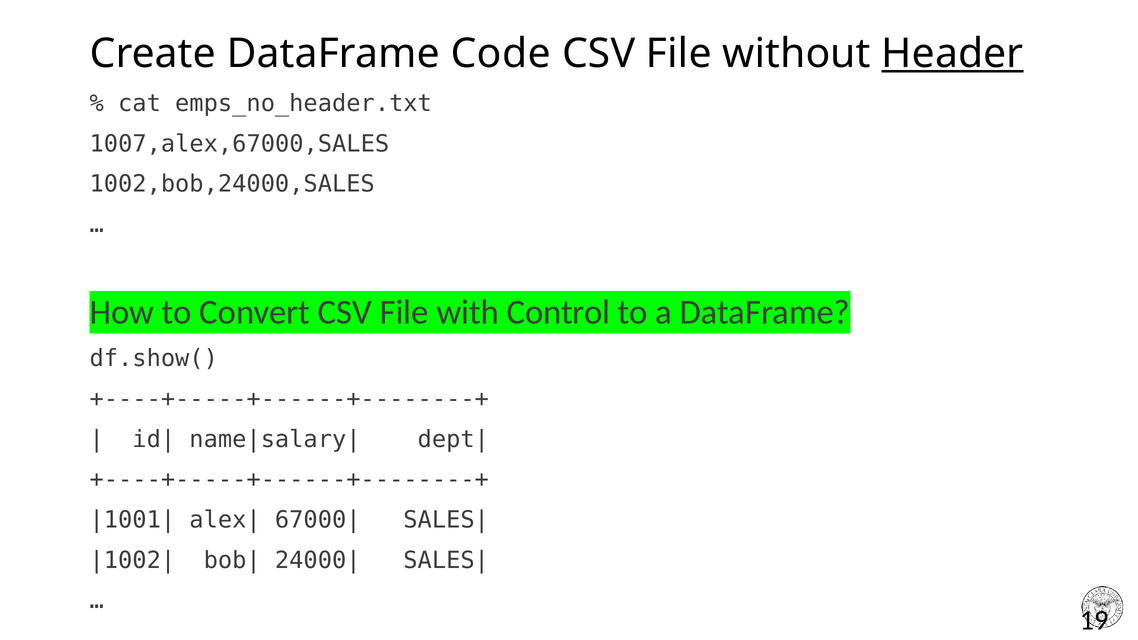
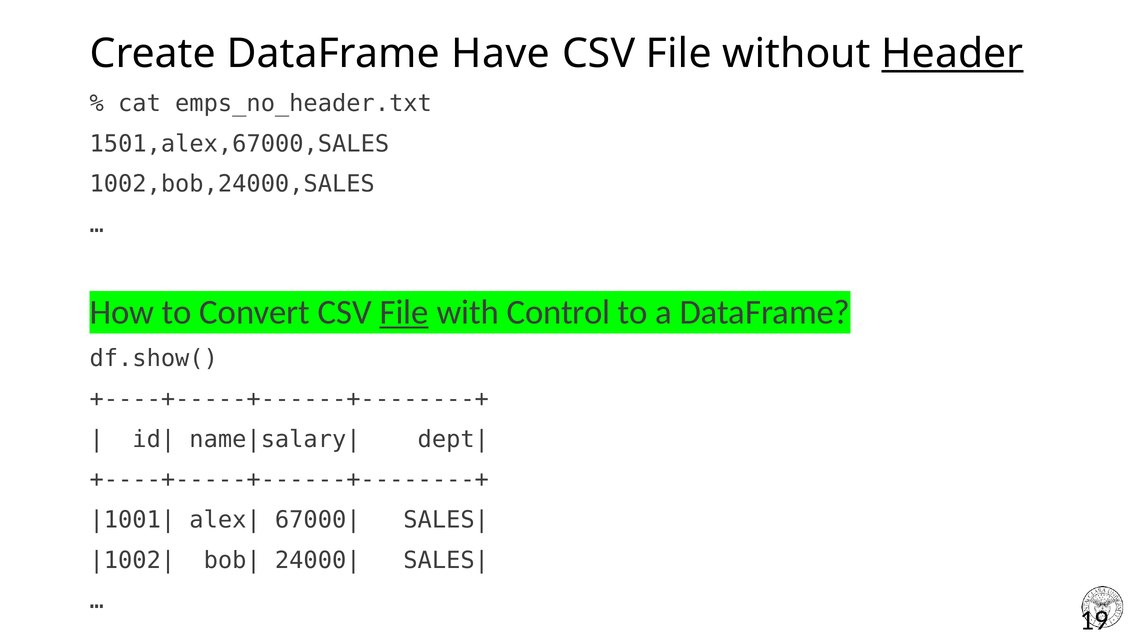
Code: Code -> Have (501, 54)
1007,alex,67000,SALES: 1007,alex,67000,SALES -> 1501,alex,67000,SALES (239, 144)
File underline: none -> present (404, 313)
